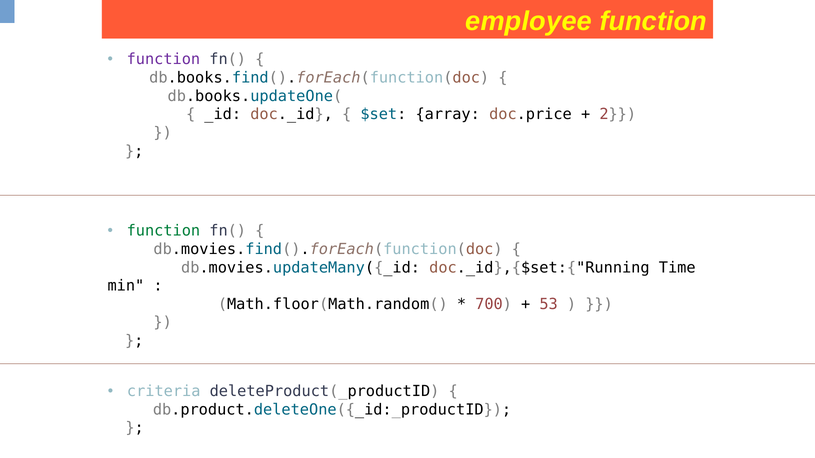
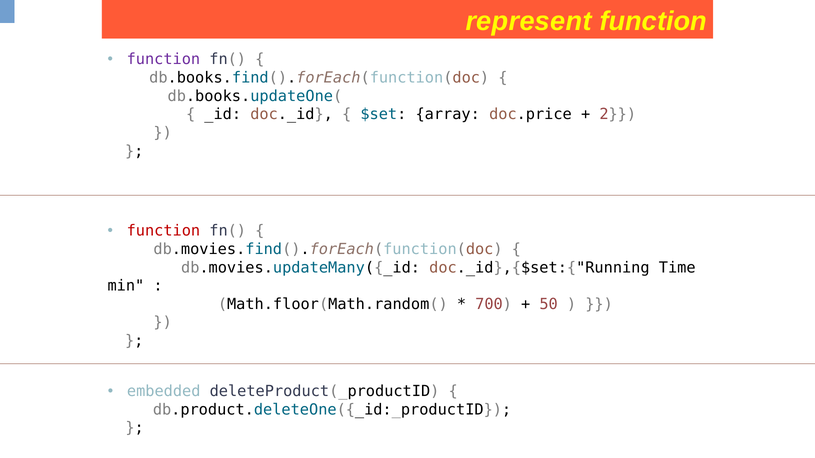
employee: employee -> represent (529, 21)
function colour: green -> red (163, 231)
53: 53 -> 50 (549, 304)
criteria: criteria -> embedded (164, 392)
